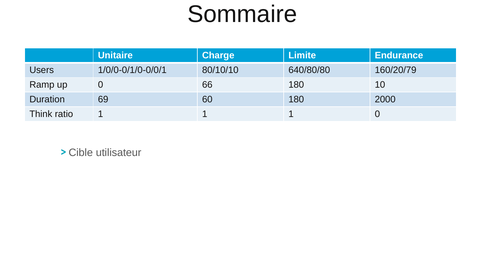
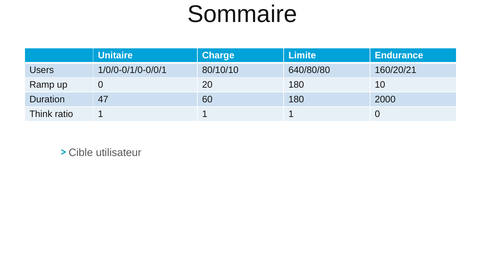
160/20/79: 160/20/79 -> 160/20/21 (396, 70)
66: 66 -> 20 (207, 85)
69: 69 -> 47 (103, 99)
